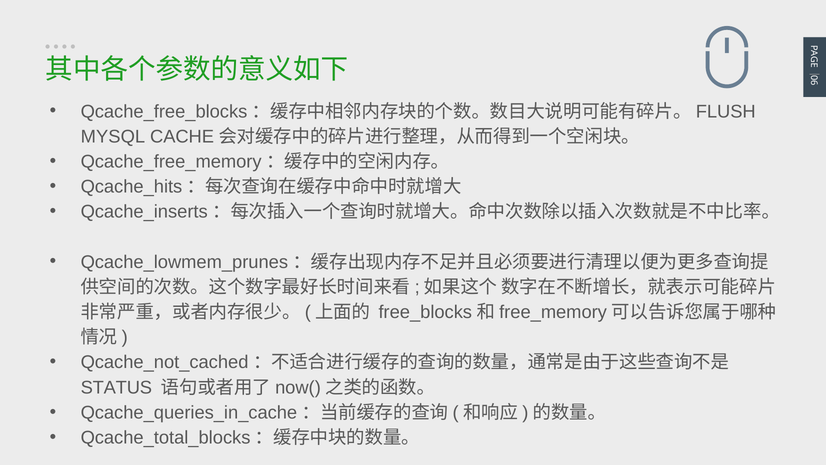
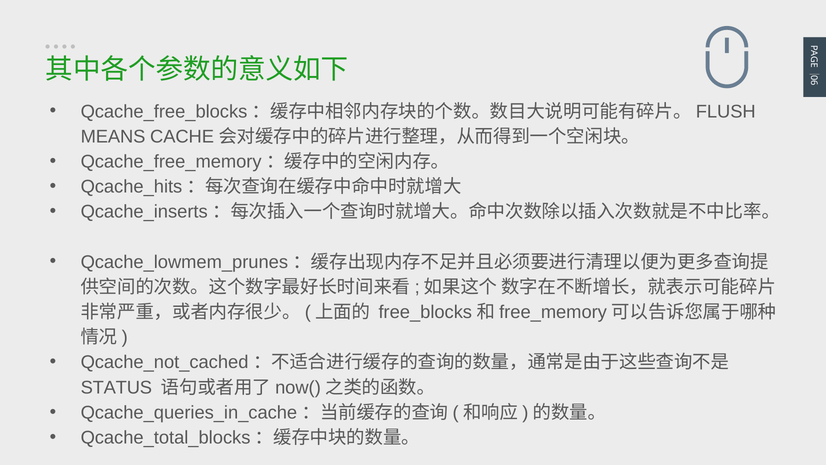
MYSQL: MYSQL -> MEANS (113, 136)
